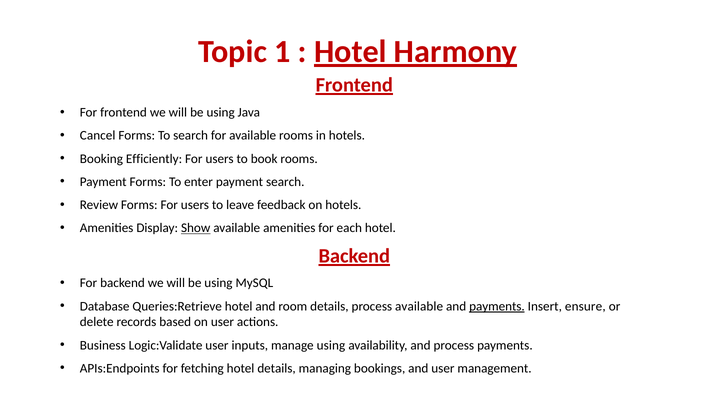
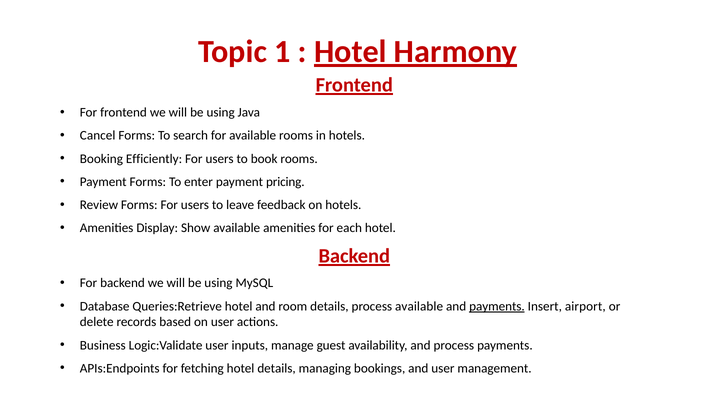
payment search: search -> pricing (285, 182)
Show underline: present -> none (196, 228)
ensure: ensure -> airport (585, 306)
manage using: using -> guest (331, 345)
